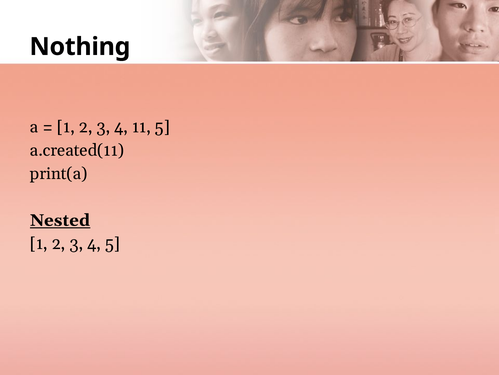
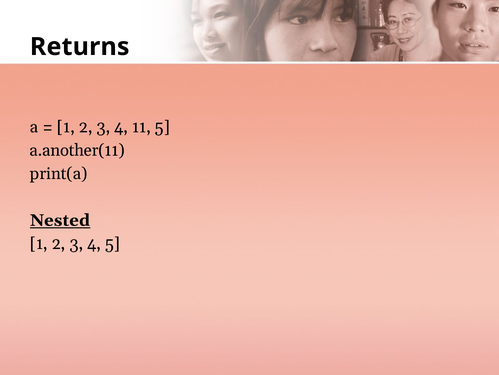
Nothing: Nothing -> Returns (80, 47)
a.created(11: a.created(11 -> a.another(11 (77, 150)
